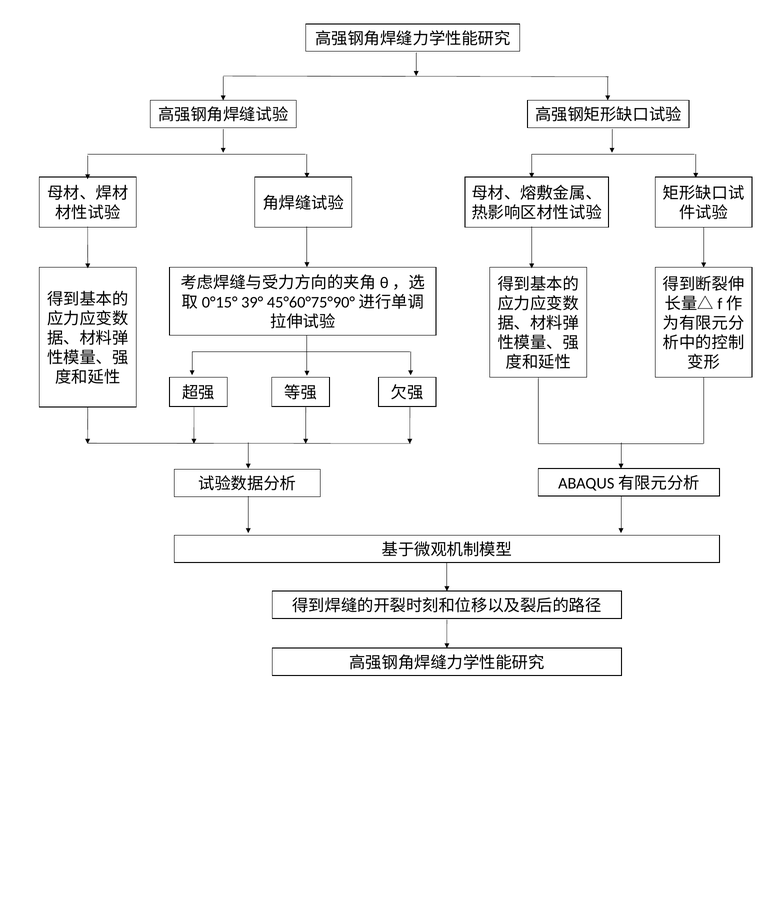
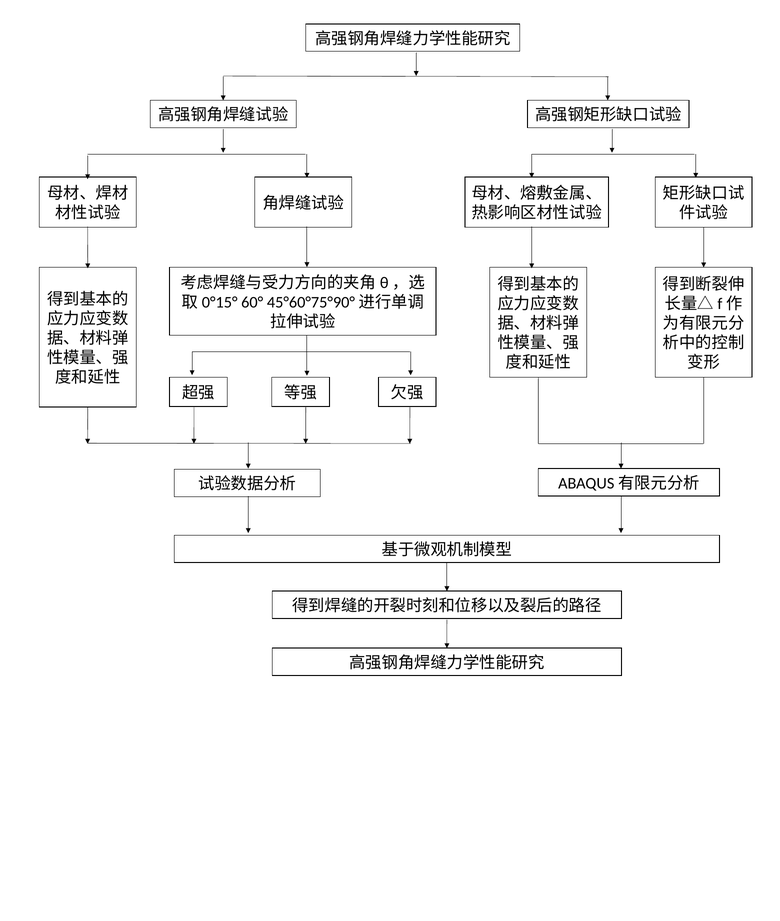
39°: 39° -> 60° (252, 303)
